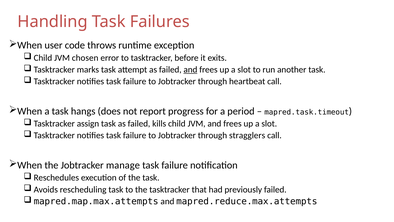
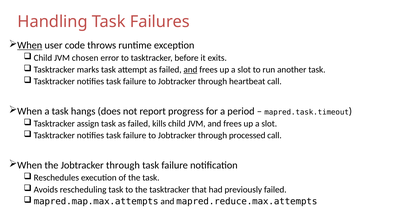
When underline: none -> present (30, 45)
stragglers: stragglers -> processed (247, 135)
the Jobtracker manage: manage -> through (123, 165)
